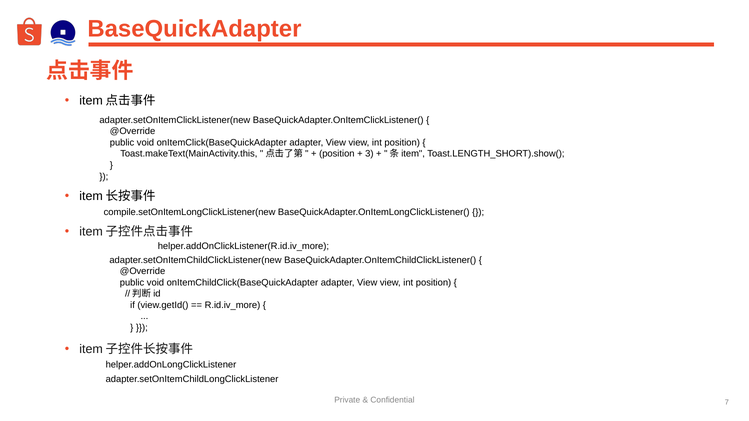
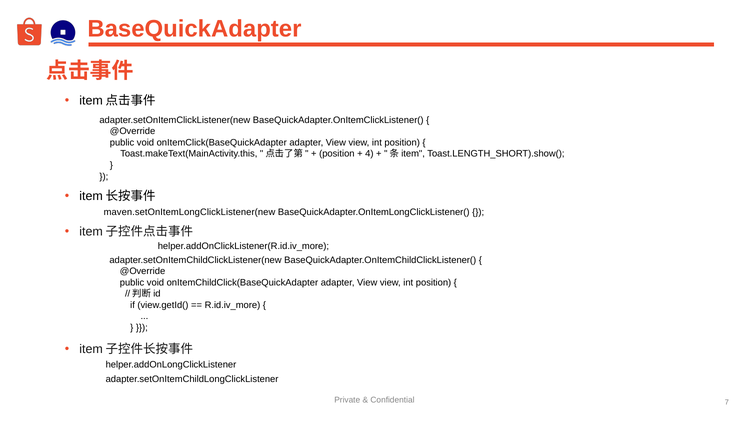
3: 3 -> 4 (369, 154)
compile.setOnItemLongClickListener(new: compile.setOnItemLongClickListener(new -> maven.setOnItemLongClickListener(new (189, 212)
